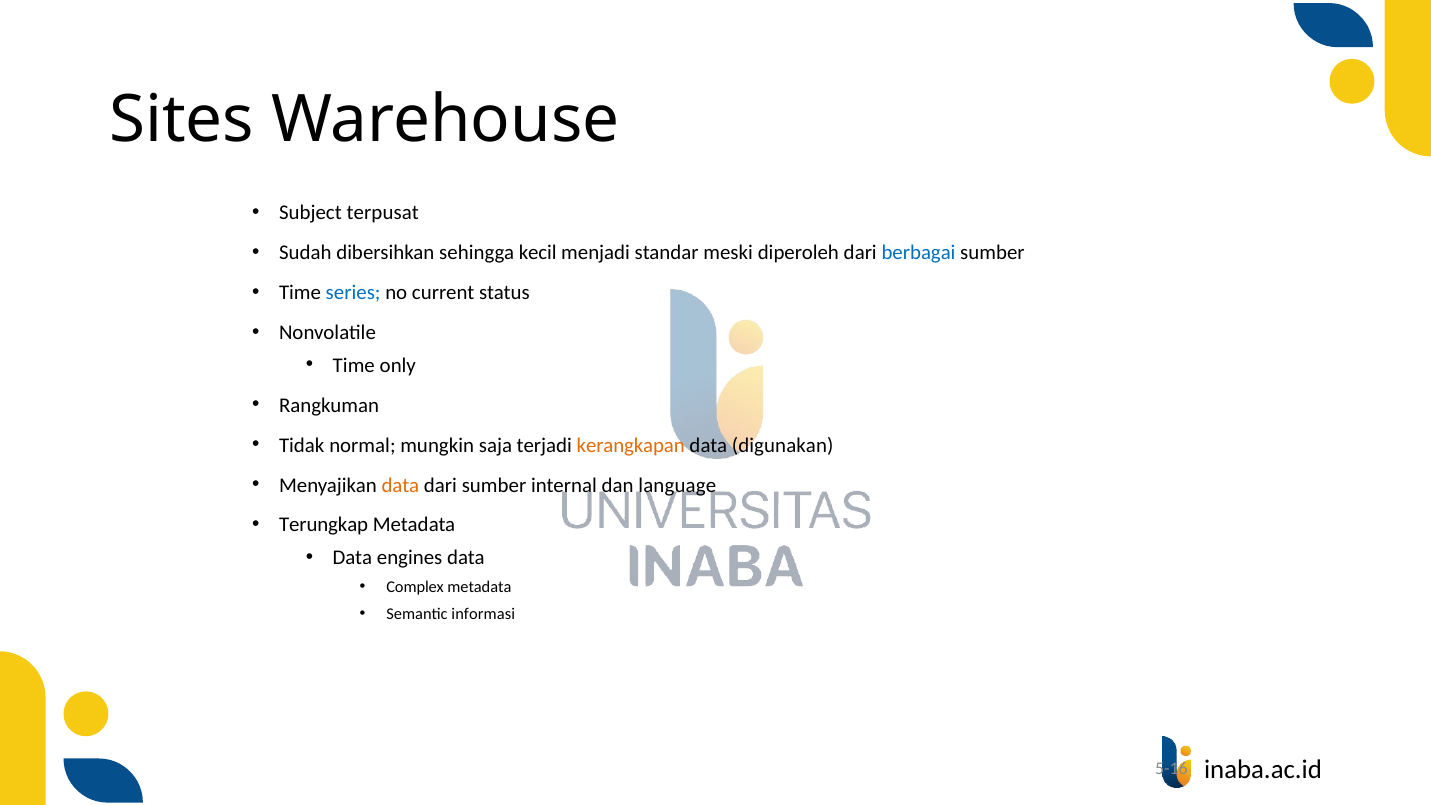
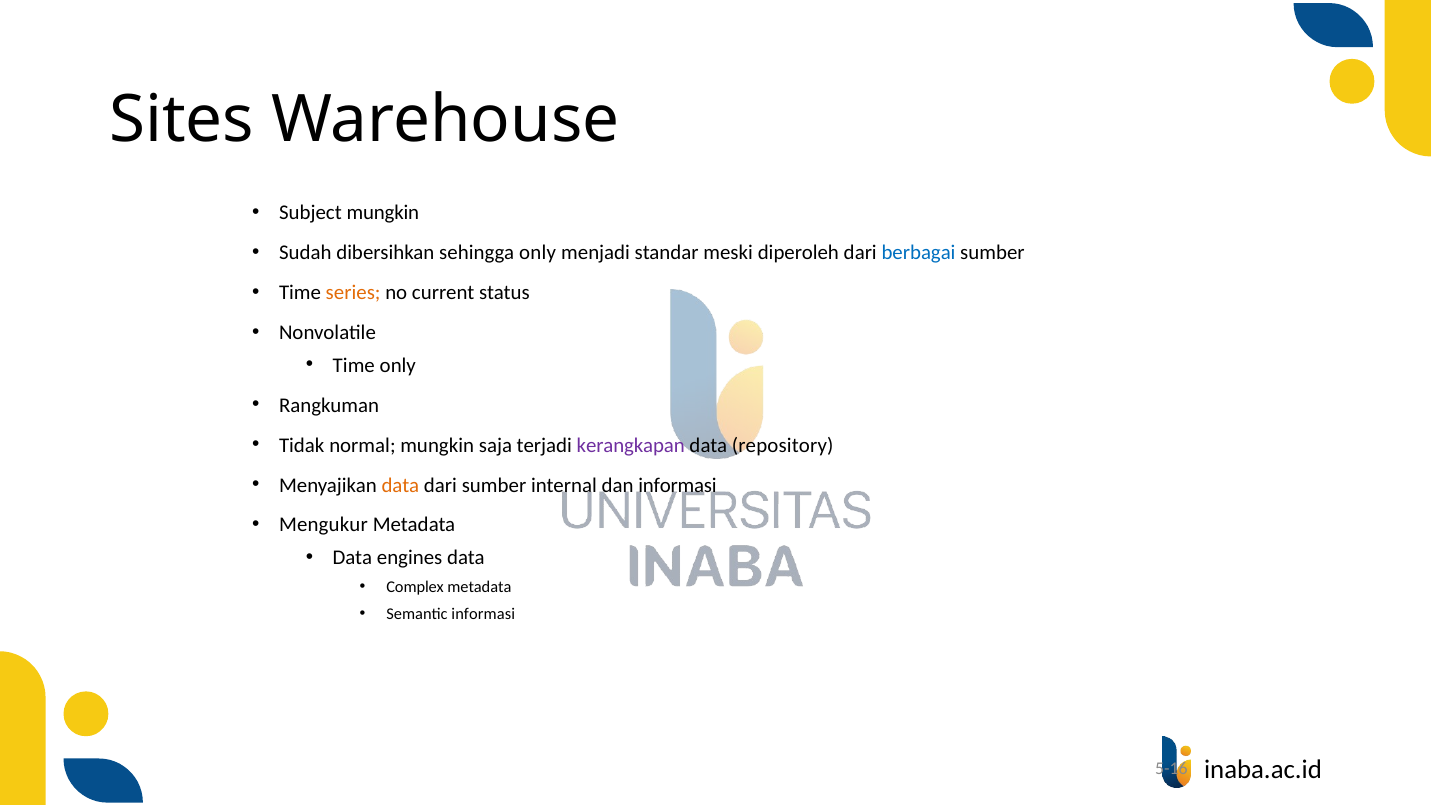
Subject terpusat: terpusat -> mungkin (383, 213)
sehingga kecil: kecil -> only (538, 253)
series colour: blue -> orange (353, 293)
kerangkapan colour: orange -> purple (631, 445)
digunakan: digunakan -> repository (783, 445)
dan language: language -> informasi (677, 485)
Terungkap: Terungkap -> Mengukur (323, 525)
